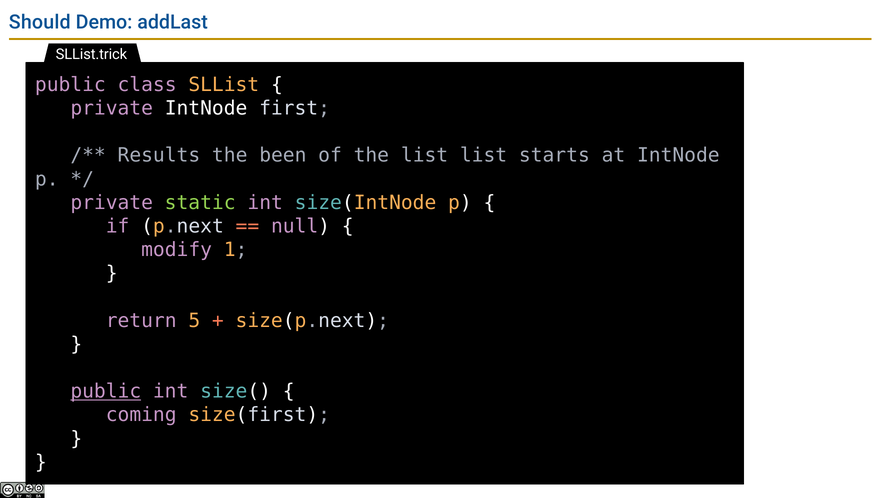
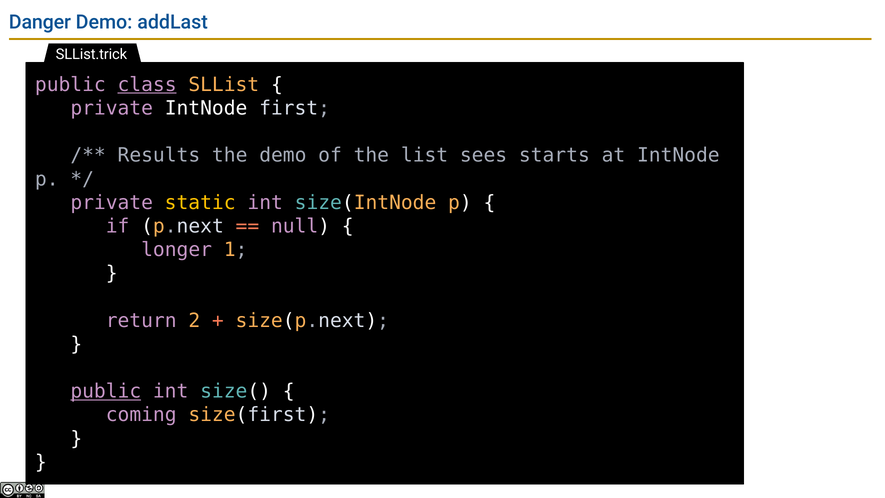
Should: Should -> Danger (40, 22)
class underline: none -> present (147, 85)
the been: been -> demo (283, 155)
list list: list -> sees (484, 155)
static colour: light green -> yellow (200, 203)
modify: modify -> longer (177, 250)
5: 5 -> 2 (194, 321)
